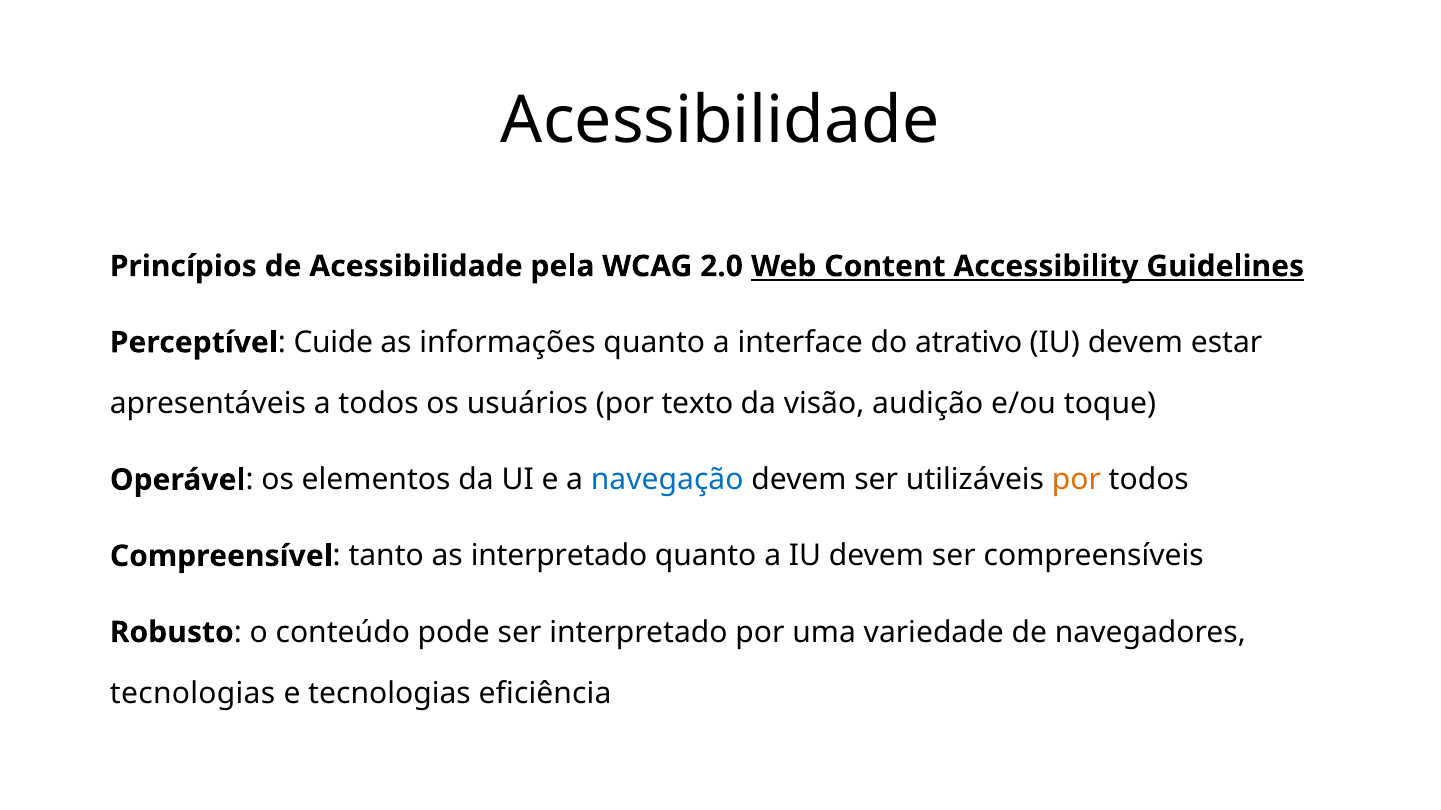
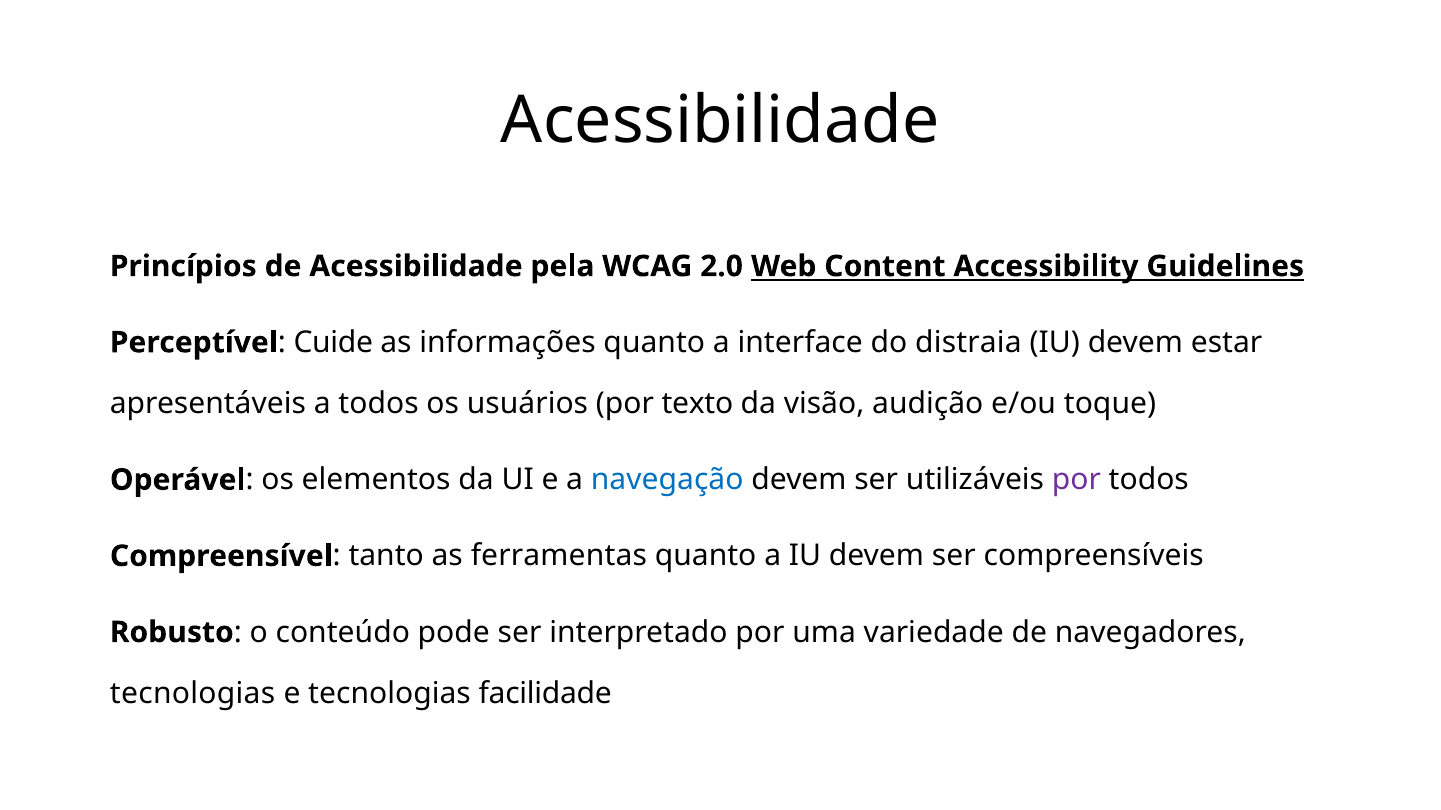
atrativo: atrativo -> distraia (968, 343)
por colour: orange -> purple (1076, 480)
as interpretado: interpretado -> ferramentas (559, 556)
eficiência: eficiência -> facilidade (545, 694)
